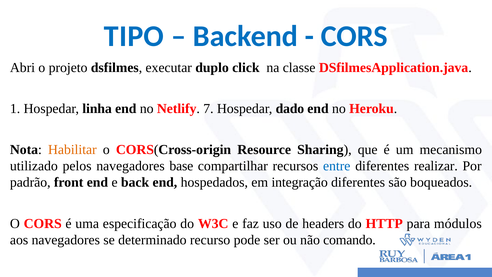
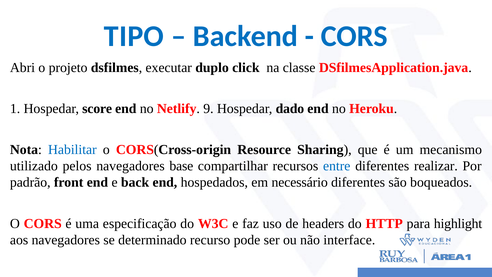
linha: linha -> score (97, 108)
7: 7 -> 9 (208, 108)
Habilitar colour: orange -> blue (72, 149)
integração: integração -> necessário (300, 182)
módulos: módulos -> highlight (458, 223)
comando: comando -> interface (349, 240)
